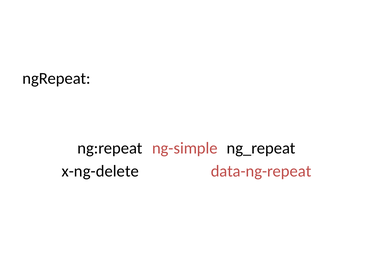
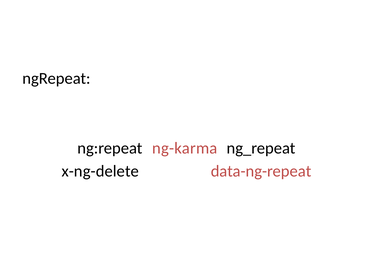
ng-simple: ng-simple -> ng-karma (185, 148)
